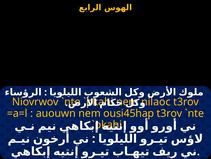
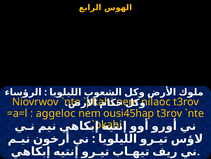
auouwn: auouwn -> aggeloc (56, 113)
